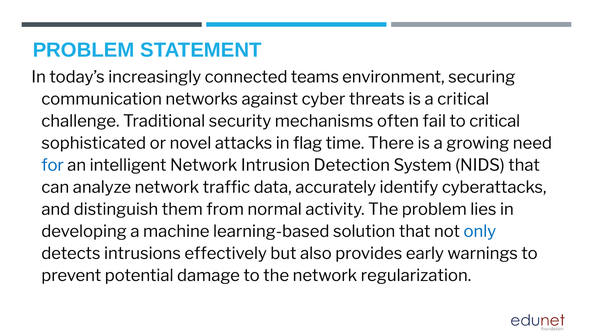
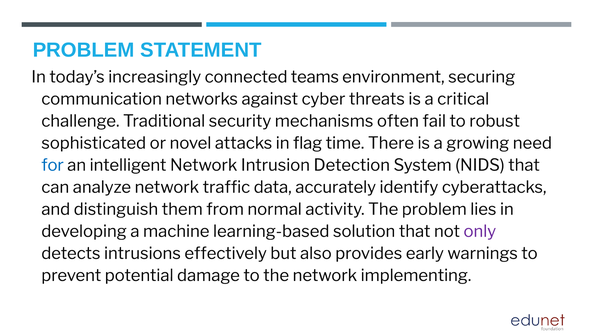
to critical: critical -> robust (495, 121)
only colour: blue -> purple (480, 231)
regularization: regularization -> implementing (416, 275)
